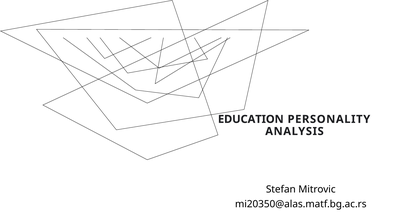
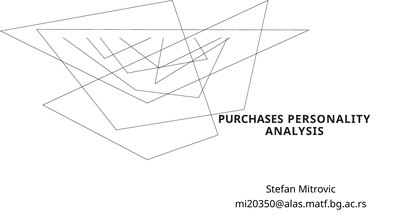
EDUCATION: EDUCATION -> PURCHASES (251, 119)
